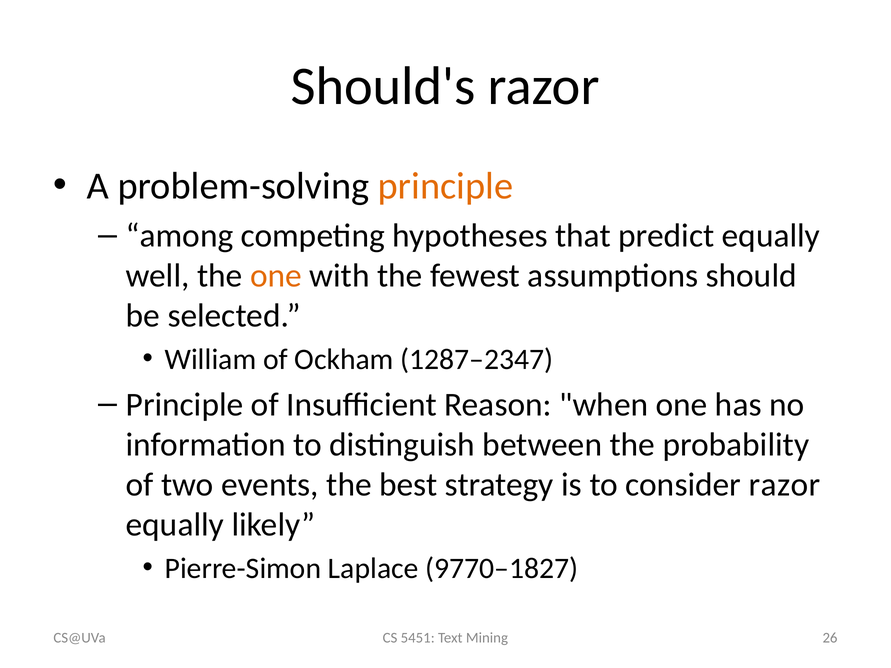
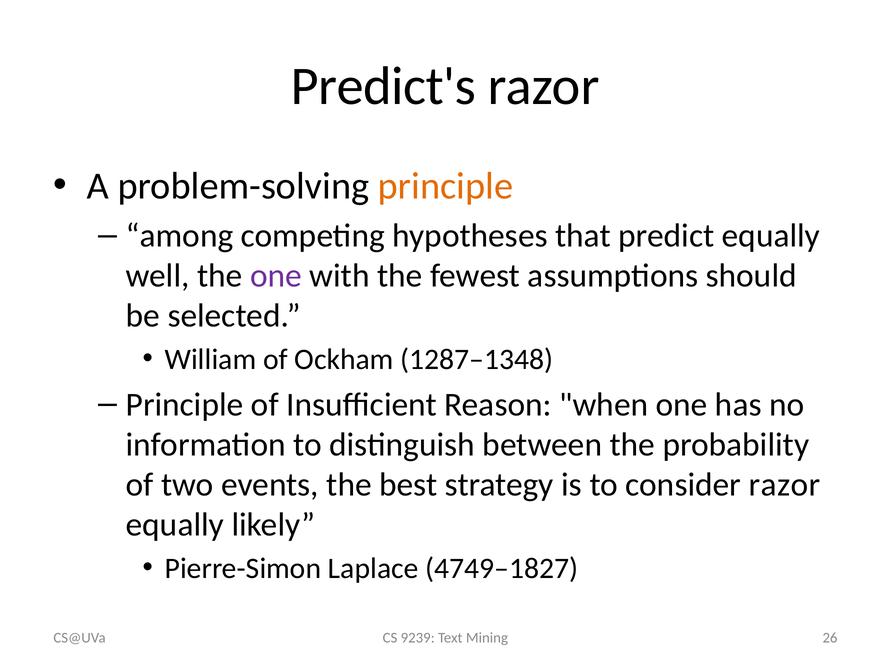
Should's: Should's -> Predict's (383, 86)
one colour: orange -> purple (276, 276)
1287–2347: 1287–2347 -> 1287–1348 (477, 360)
9770–1827: 9770–1827 -> 4749–1827 (502, 569)
5451: 5451 -> 9239 (418, 638)
